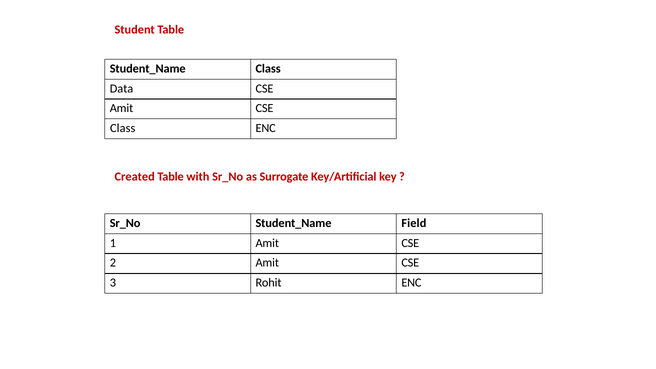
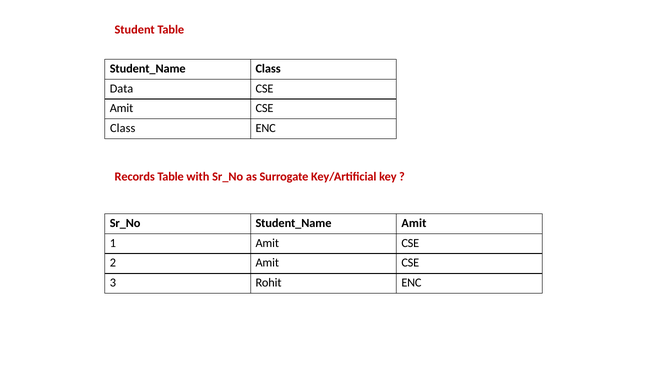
Created: Created -> Records (135, 177)
Field: Field -> Amit (414, 223)
